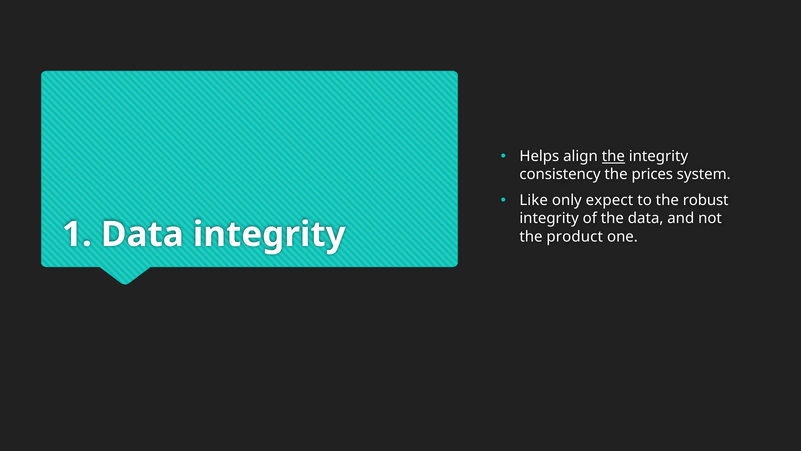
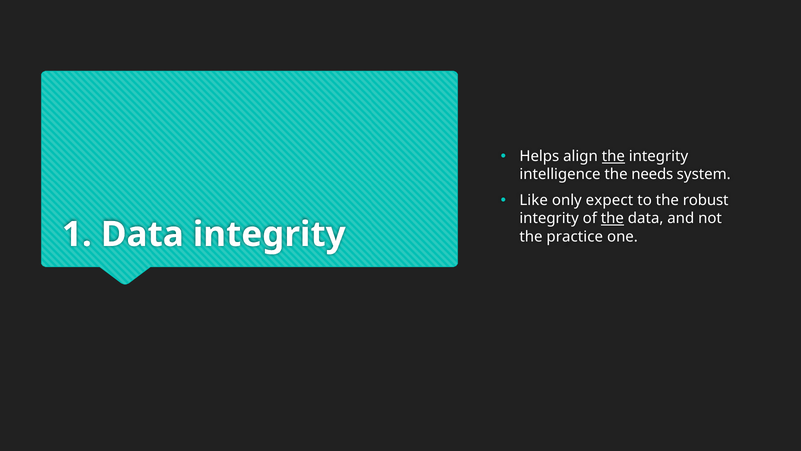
consistency: consistency -> intelligence (560, 174)
prices: prices -> needs (652, 174)
the underline: none -> present (612, 218)
product: product -> practice (575, 236)
